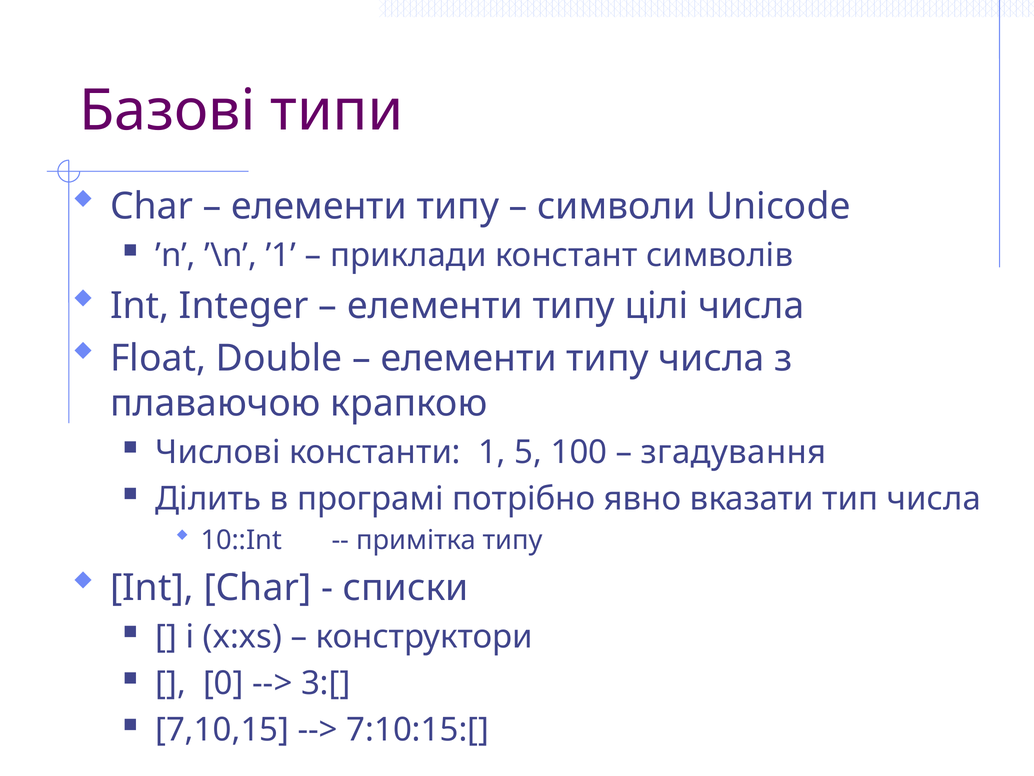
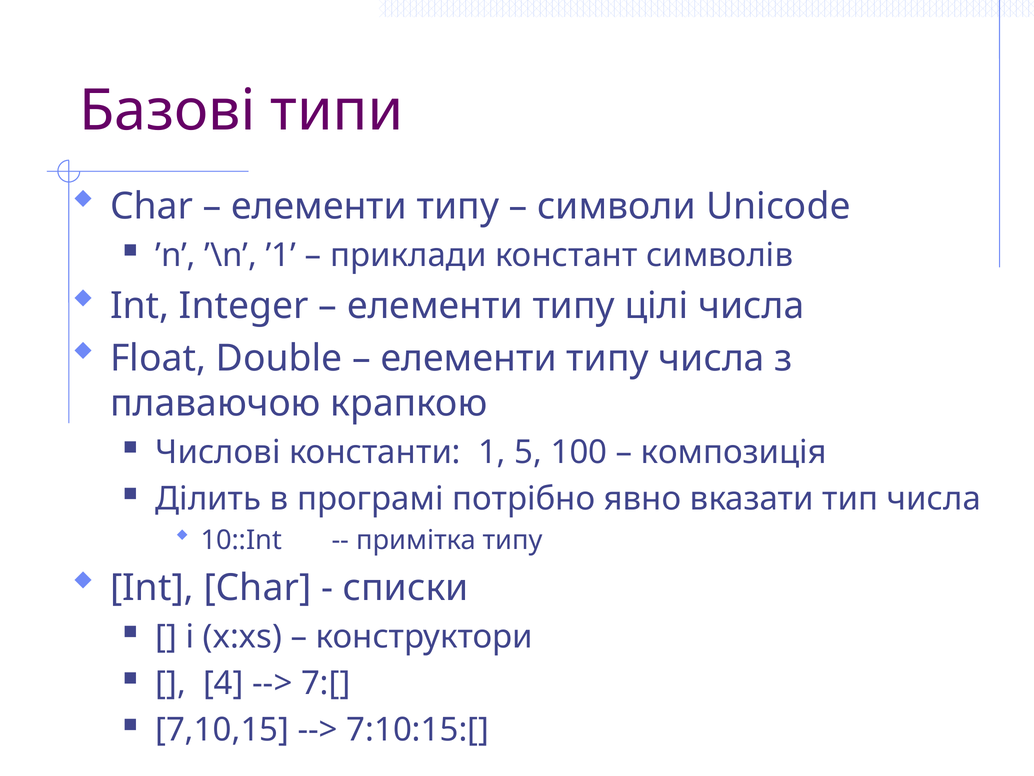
згадування: згадування -> композиція (734, 452)
0: 0 -> 4 (223, 683)
3:[: 3:[ -> 7:[ (326, 683)
